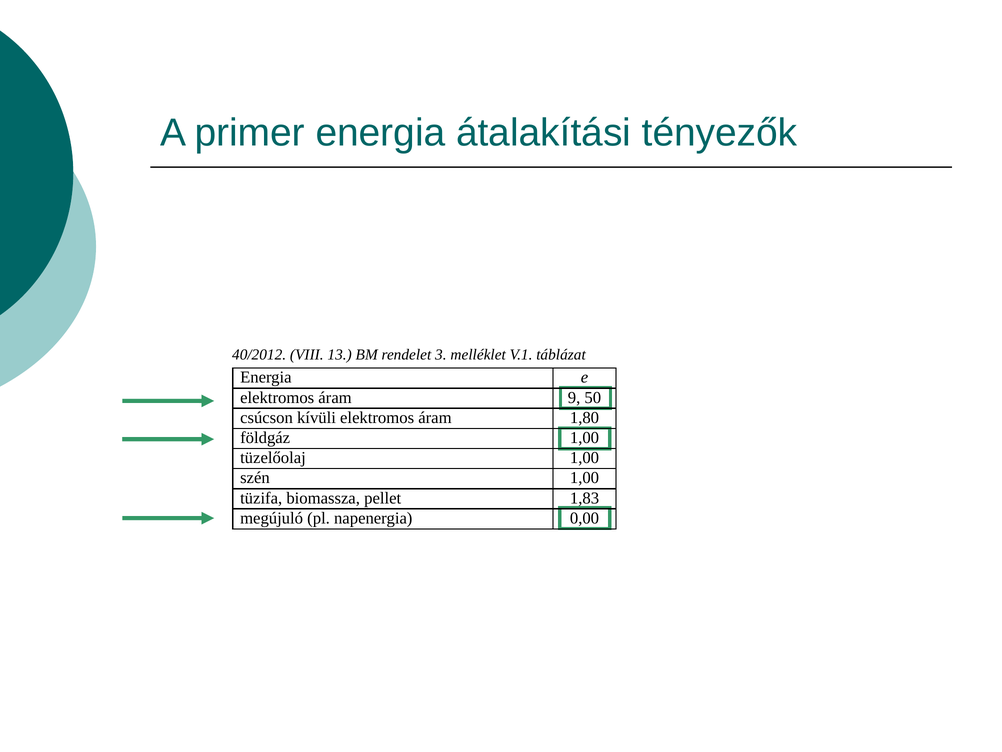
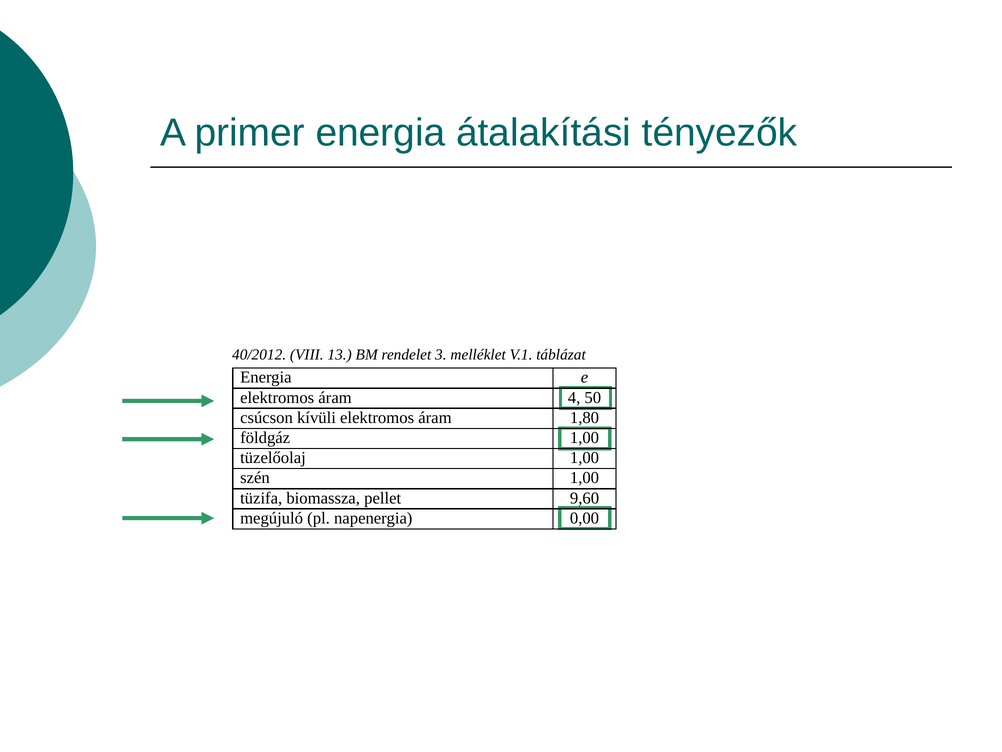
9: 9 -> 4 (574, 397)
1,83: 1,83 -> 9,60 (585, 498)
